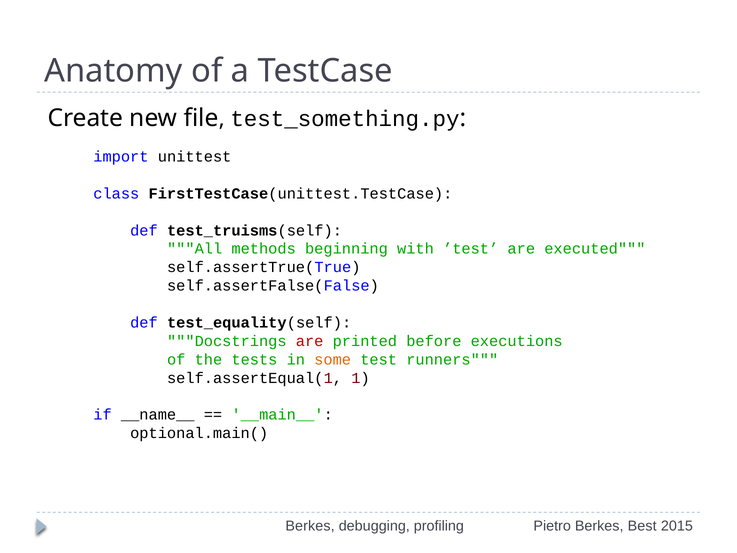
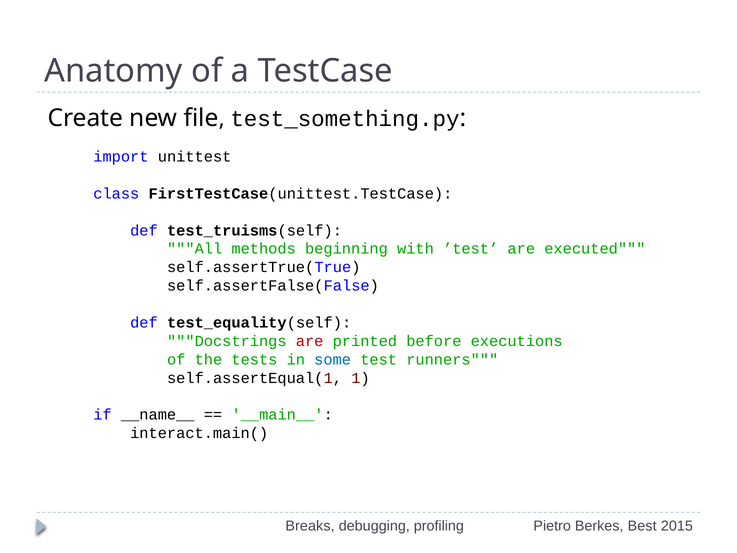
some colour: orange -> blue (333, 359)
optional.main(: optional.main( -> interact.main( (199, 433)
Berkes: Berkes -> Breaks (310, 526)
